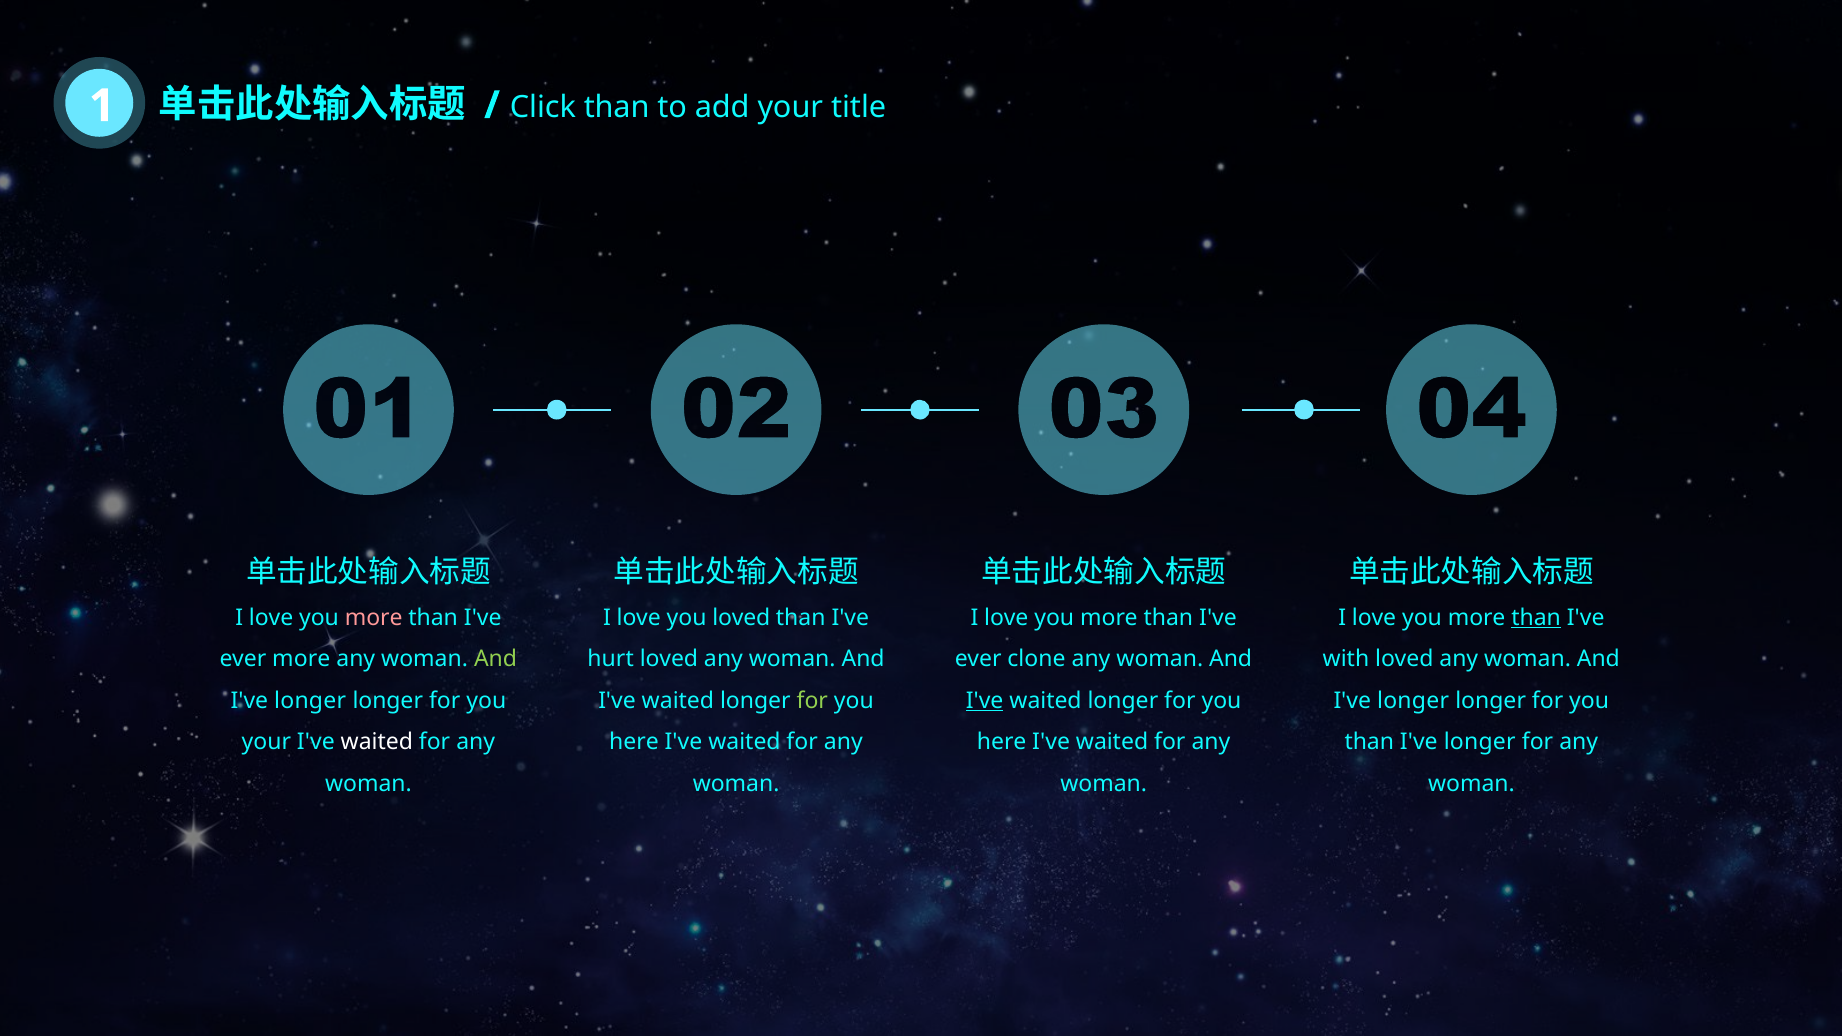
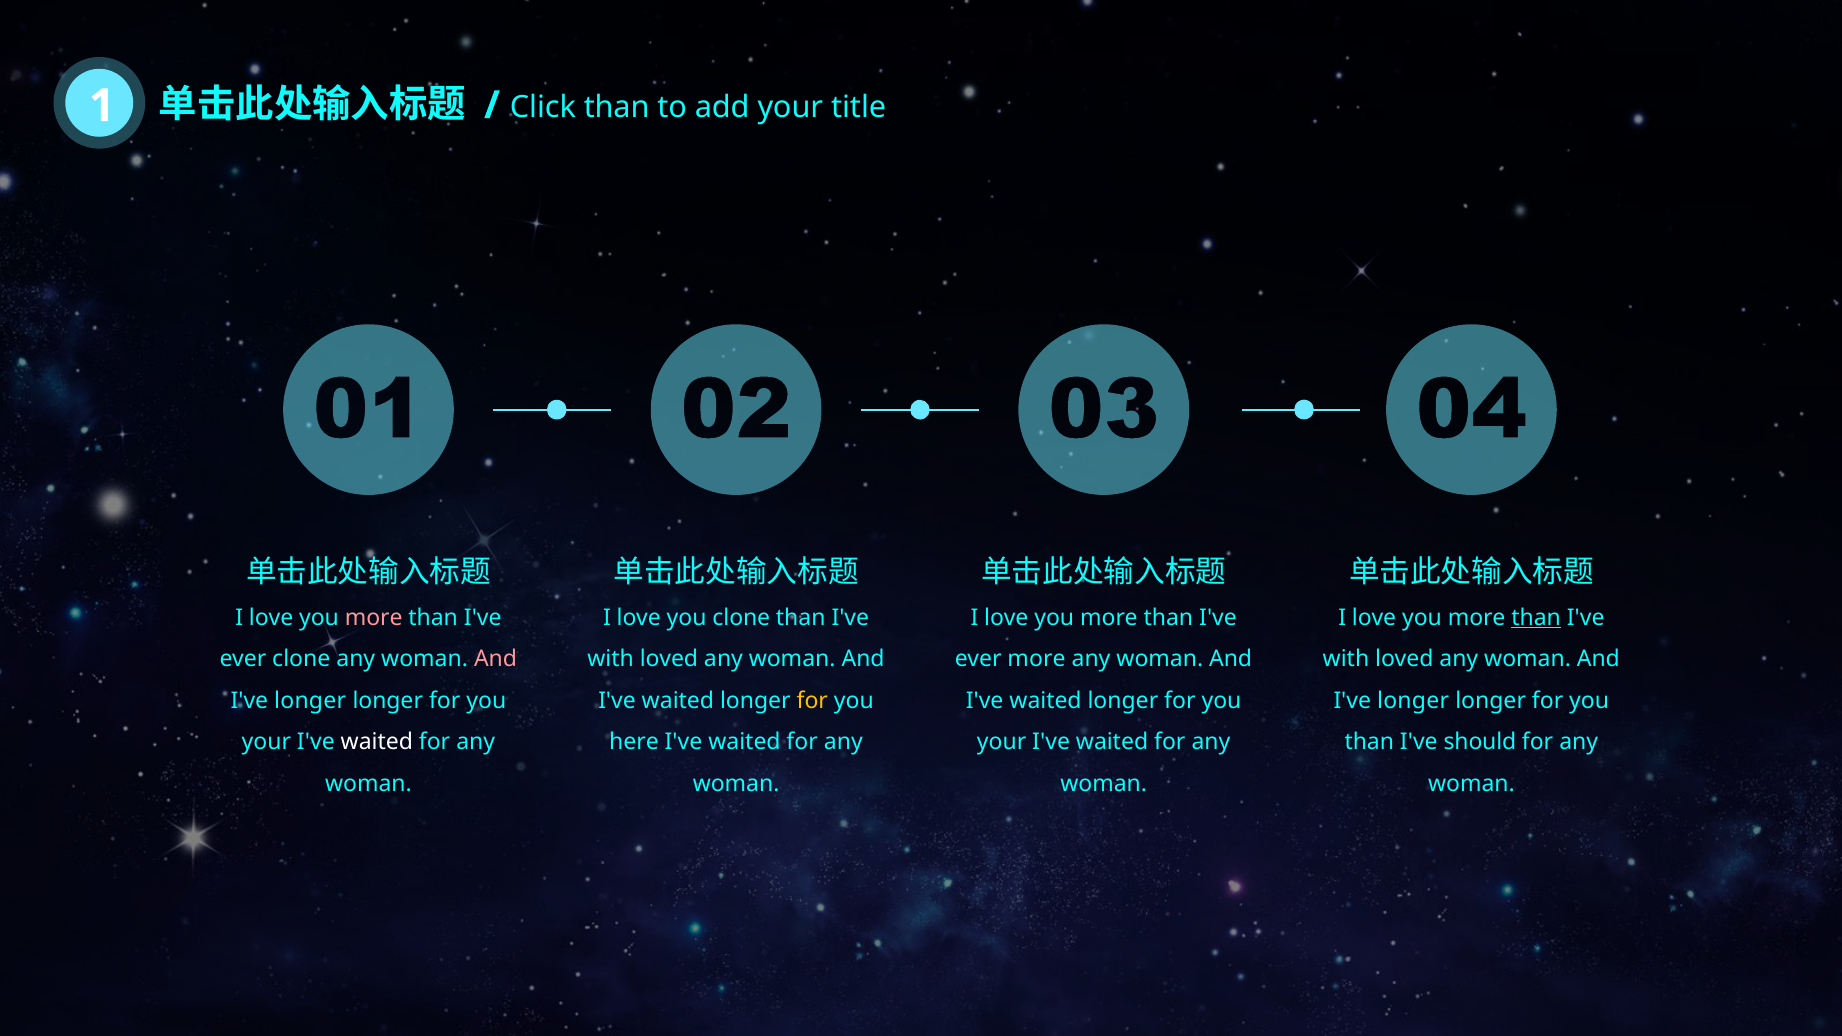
you loved: loved -> clone (741, 618)
ever more: more -> clone (301, 659)
And colour: light green -> pink (495, 659)
hurt: hurt -> with (611, 659)
ever clone: clone -> more (1037, 659)
for colour: light green -> yellow (812, 701)
I've underline: present -> none (985, 701)
here: here -> your (1002, 742)
than I've longer: longer -> should (1480, 742)
